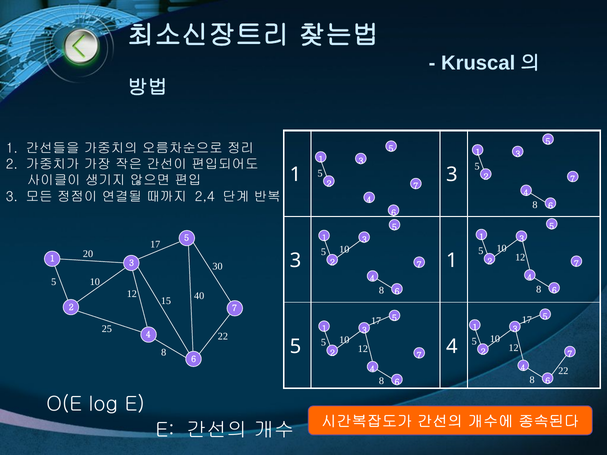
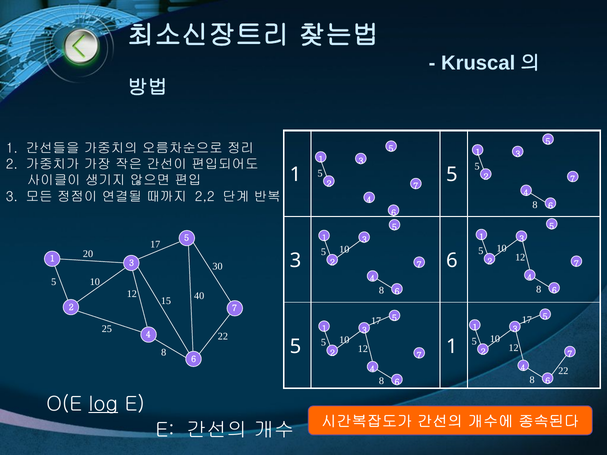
3: 3 -> 5 (452, 175)
2,4: 2,4 -> 2,2 (205, 197)
3 1: 1 -> 6 (452, 261)
4: 4 -> 1 (452, 347)
log underline: none -> present (103, 404)
